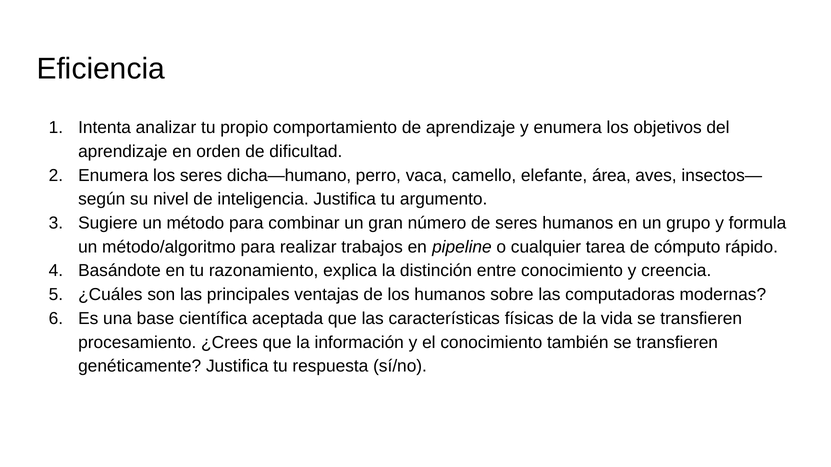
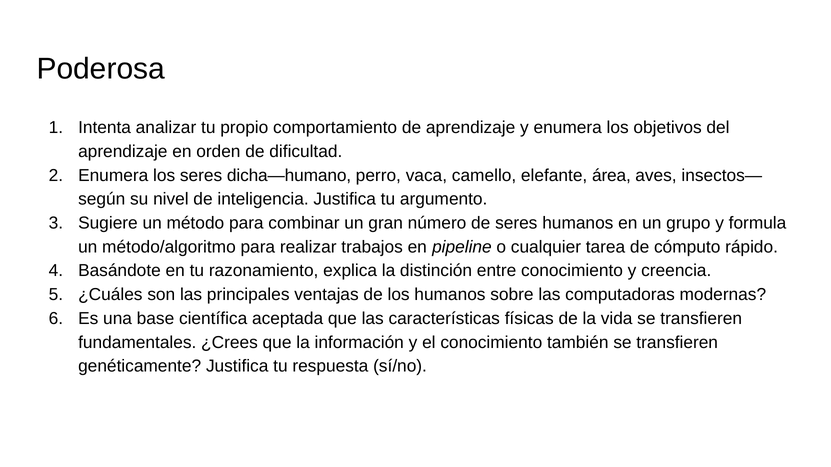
Eficiencia: Eficiencia -> Poderosa (101, 69)
procesamiento: procesamiento -> fundamentales (137, 343)
